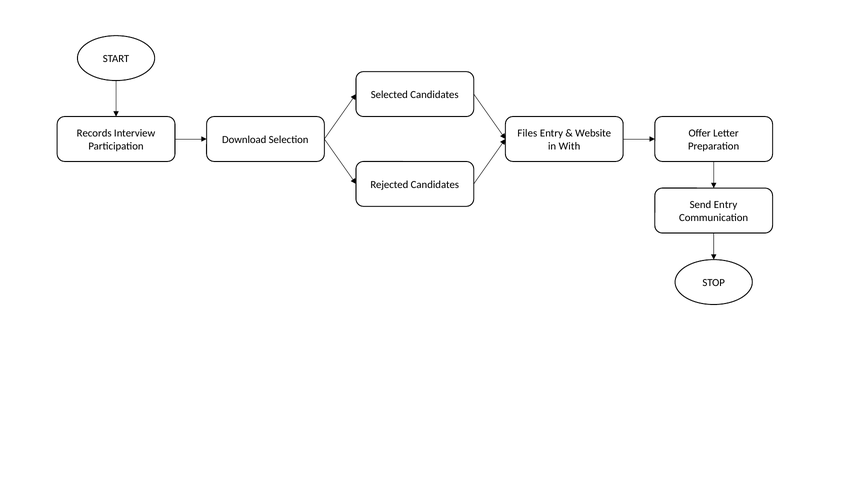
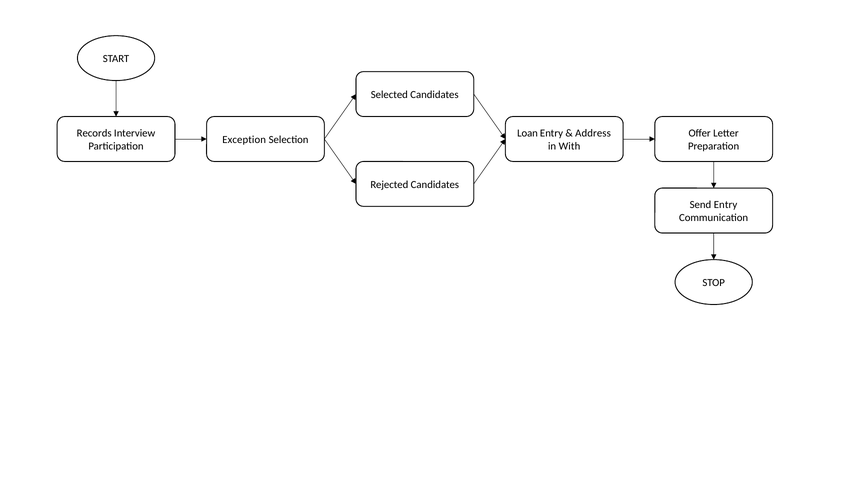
Files: Files -> Loan (527, 133)
Website: Website -> Address (593, 133)
Download: Download -> Exception (244, 140)
